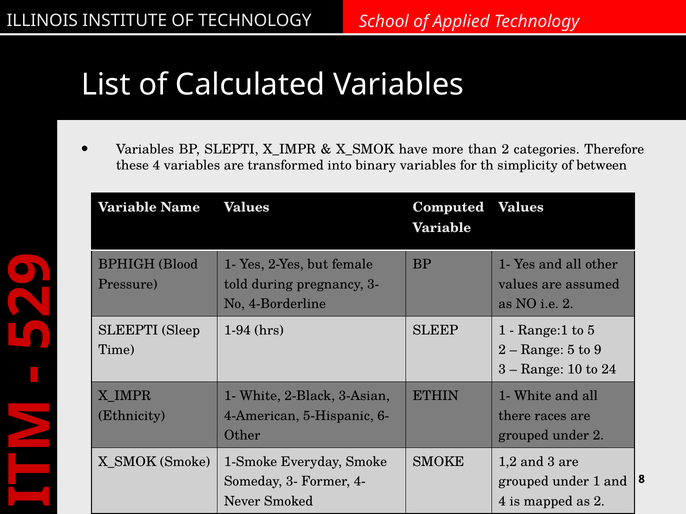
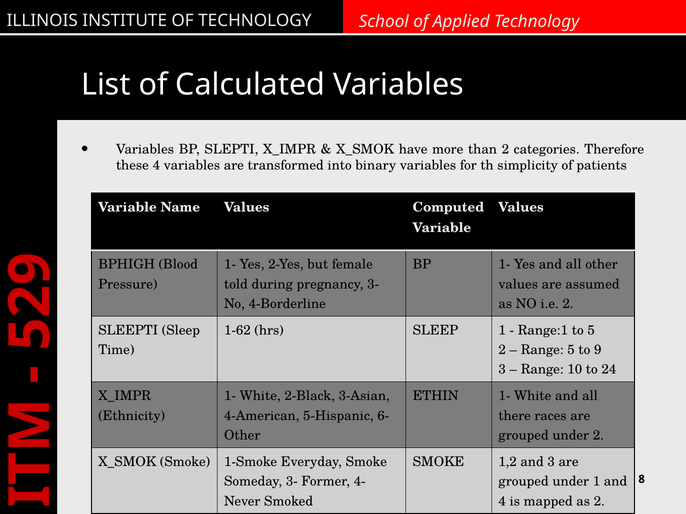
between: between -> patients (602, 166)
1-94: 1-94 -> 1-62 (237, 331)
